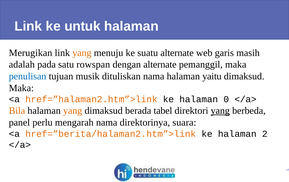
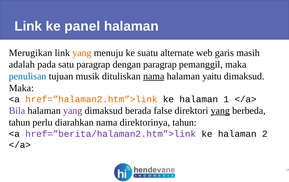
untuk: untuk -> panel (82, 26)
satu rowspan: rowspan -> paragrap (93, 65)
dengan alternate: alternate -> paragrap (160, 65)
nama underline: none -> present (154, 76)
0: 0 -> 1 (226, 99)
Bila colour: orange -> purple (17, 111)
yang colour: orange -> purple (73, 111)
tabel: tabel -> false (163, 111)
panel: panel -> tahun (19, 123)
mengarah: mengarah -> diarahkan (74, 123)
direktorinya suara: suara -> tahun (184, 123)
href=”berita/halaman2.htm”>link colour: orange -> purple (111, 134)
